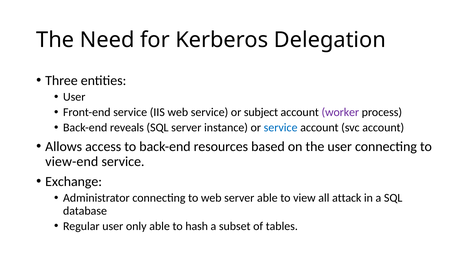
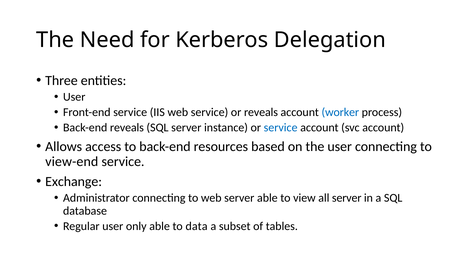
or subject: subject -> reveals (261, 112)
worker colour: purple -> blue (340, 112)
all attack: attack -> server (347, 198)
hash: hash -> data (197, 226)
